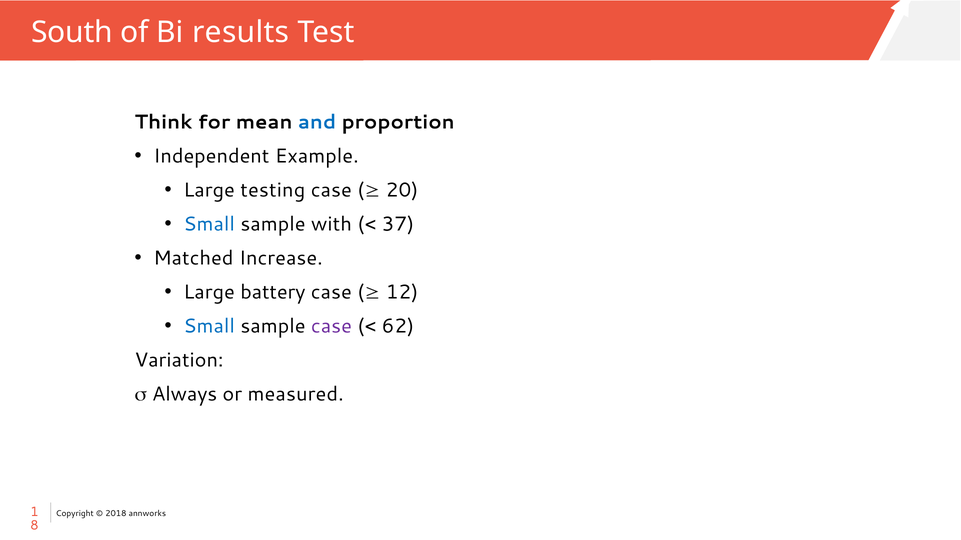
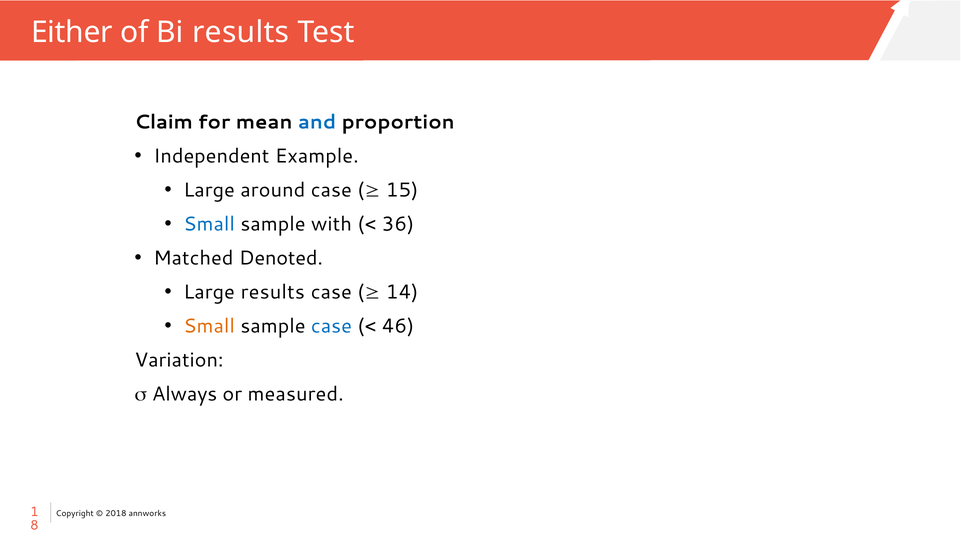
South: South -> Either (72, 32)
Think: Think -> Claim (164, 122)
testing: testing -> around (273, 190)
20: 20 -> 15 (402, 190)
37: 37 -> 36 (398, 225)
Increase: Increase -> Denoted (281, 259)
Large battery: battery -> results (273, 293)
12: 12 -> 14 (402, 293)
Small colour: blue -> orange (209, 327)
case colour: purple -> blue (331, 327)
62: 62 -> 46 (398, 327)
